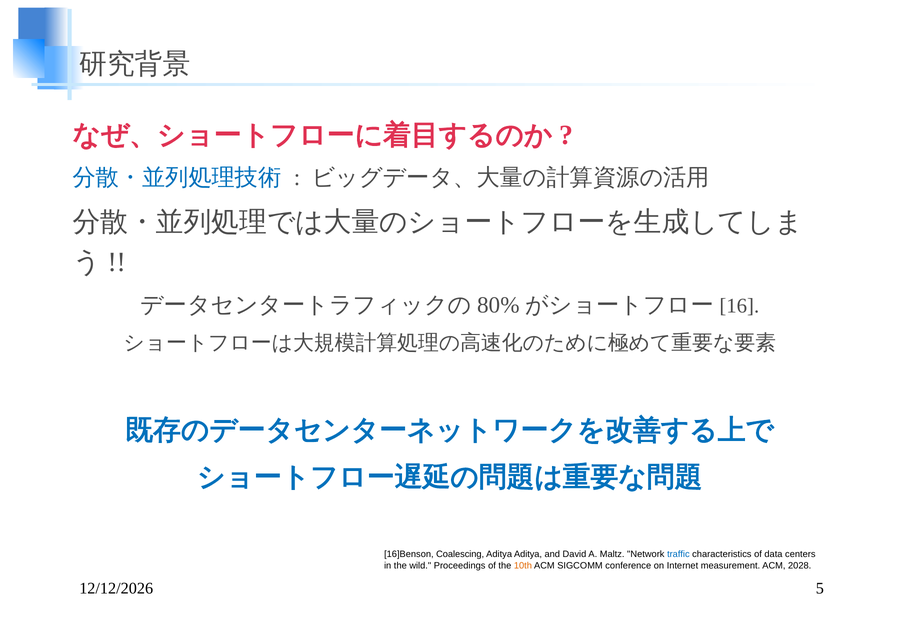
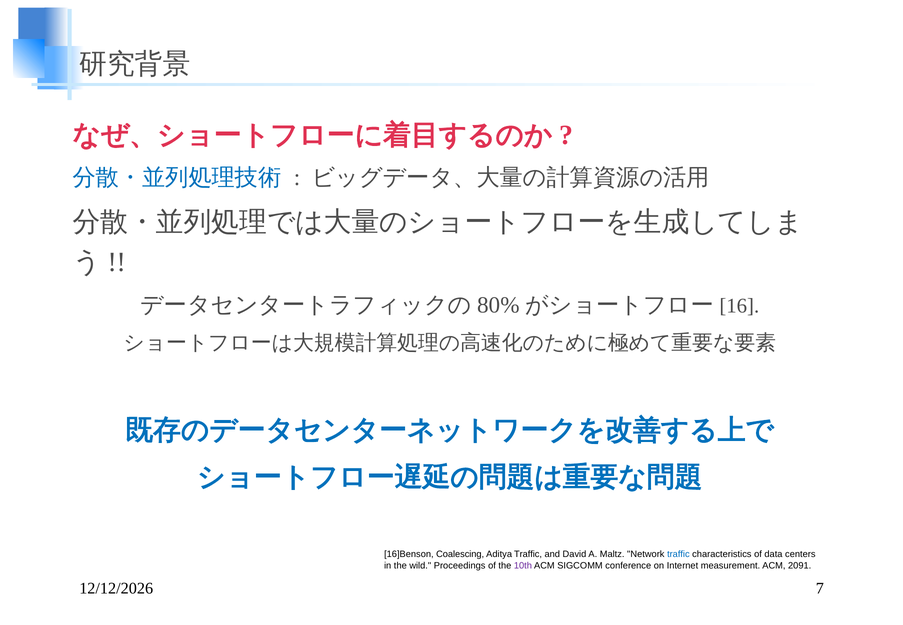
Aditya Aditya: Aditya -> Traffic (528, 555)
10th colour: orange -> purple (523, 566)
2028: 2028 -> 2091 (800, 566)
5: 5 -> 7 (820, 589)
